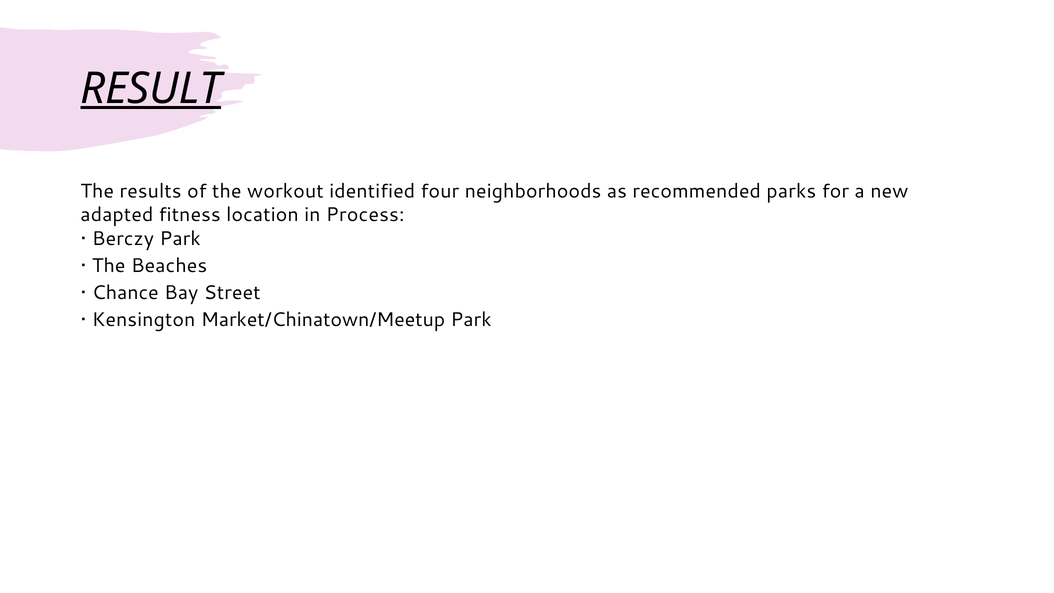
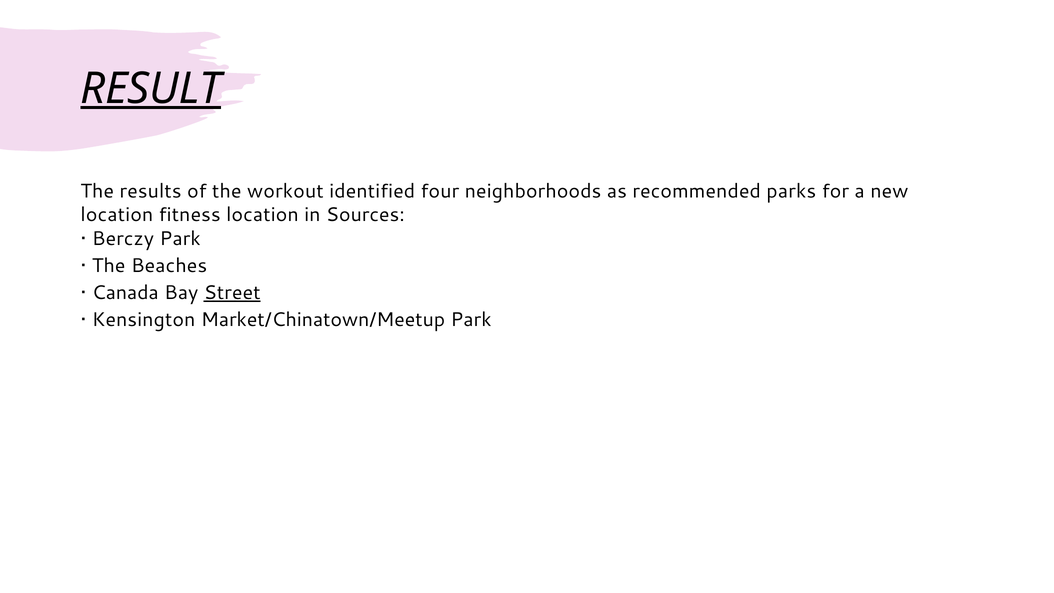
adapted: adapted -> location (117, 215)
Process: Process -> Sources (365, 215)
Chance: Chance -> Canada (125, 293)
Street underline: none -> present (232, 293)
